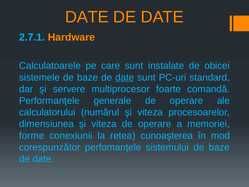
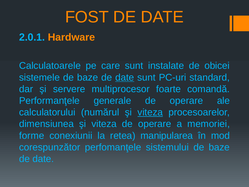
DATE: DATE -> FOST (87, 17)
2.7.1: 2.7.1 -> 2.0.1 (32, 37)
viteza underline: none -> present (150, 112)
cunoaşterea: cunoaşterea -> manipularea (167, 135)
